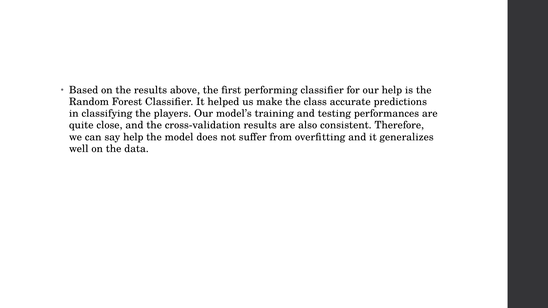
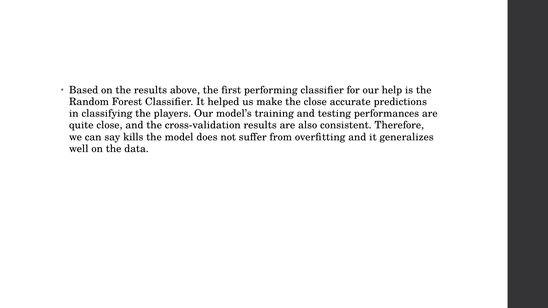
the class: class -> close (315, 102)
say help: help -> kills (133, 137)
